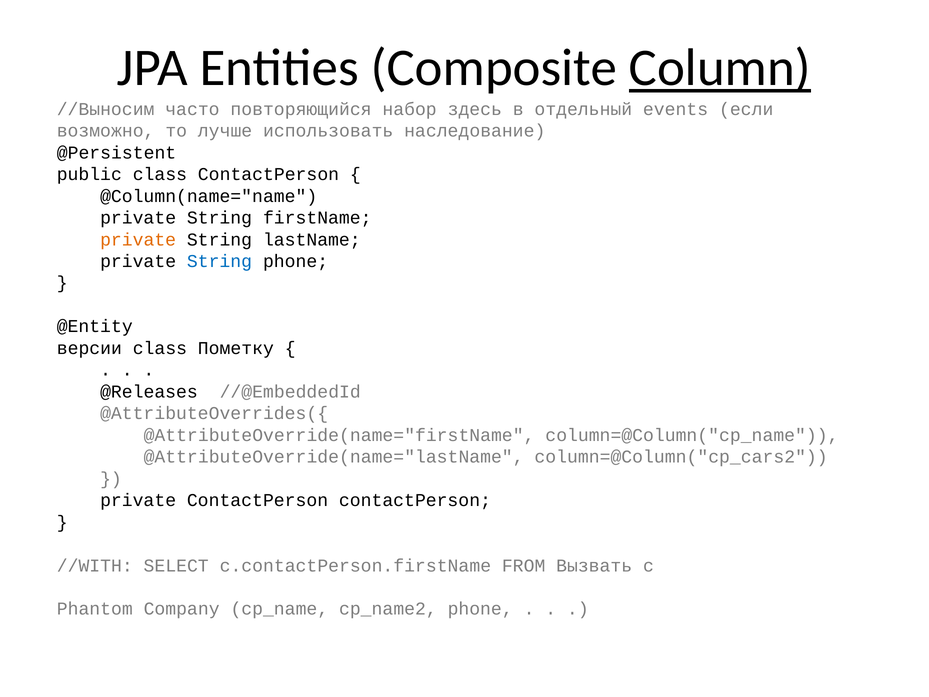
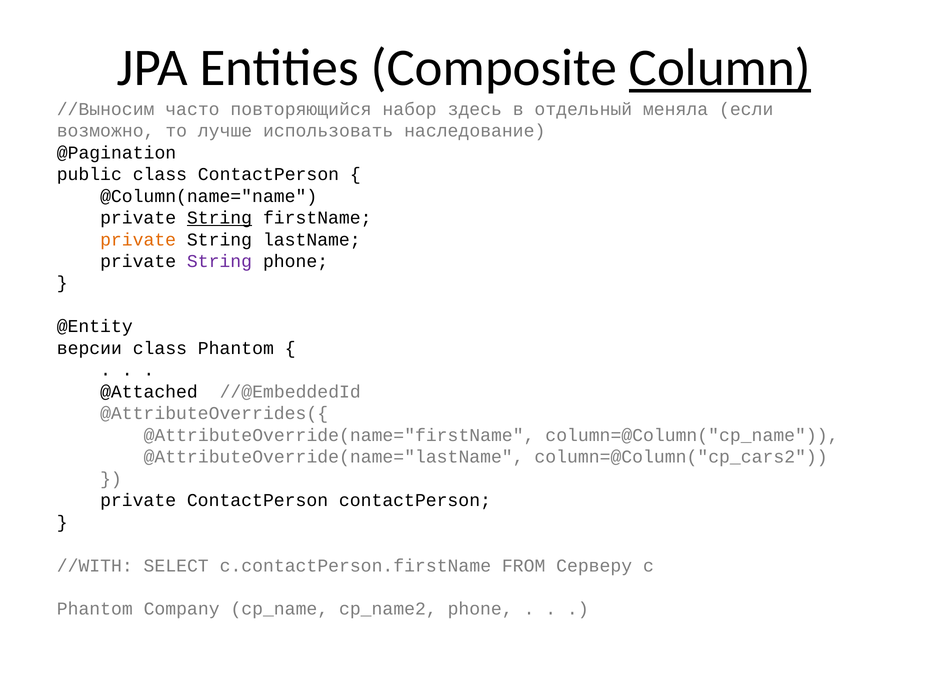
events: events -> меняла (676, 109)
@Persistent: @Persistent -> @Pagination (117, 153)
String underline: none -> present (219, 218)
String colour: blue -> purple (219, 261)
class Пометку: Пометку -> Phantom (236, 348)
@Releases: @Releases -> @Attached (149, 392)
Вызвать: Вызвать -> Серверу (594, 565)
